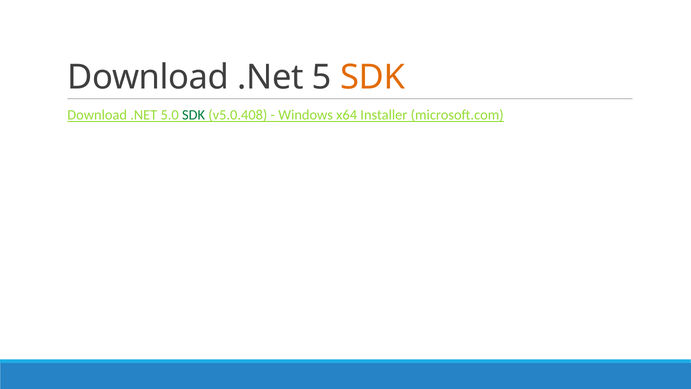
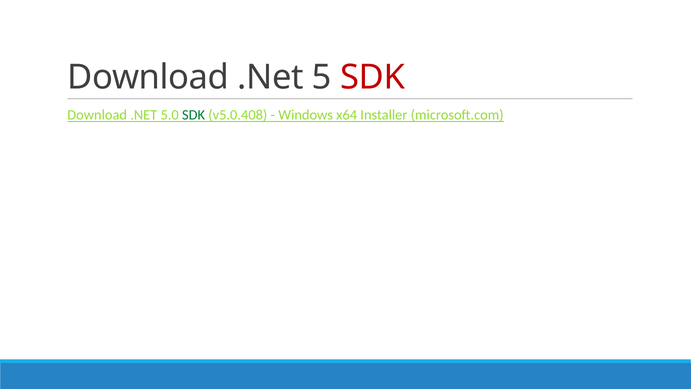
SDK colour: orange -> red (373, 77)
